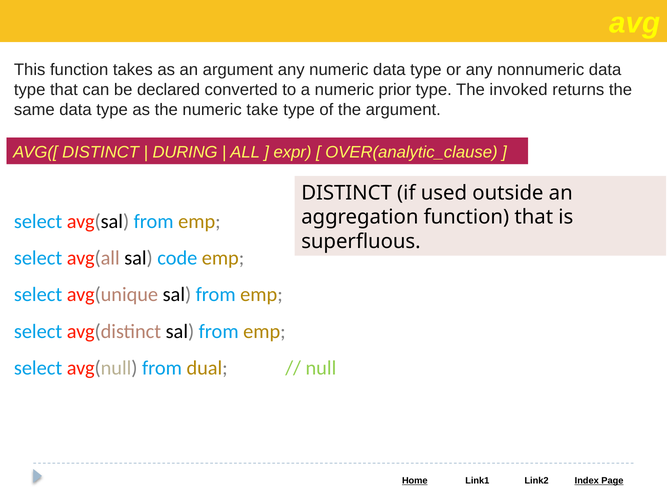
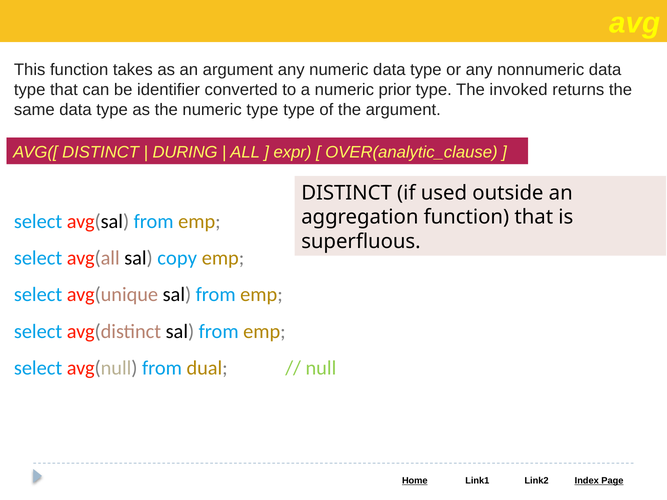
declared: declared -> identifier (169, 90)
numeric take: take -> type (262, 110)
code: code -> copy (177, 258)
